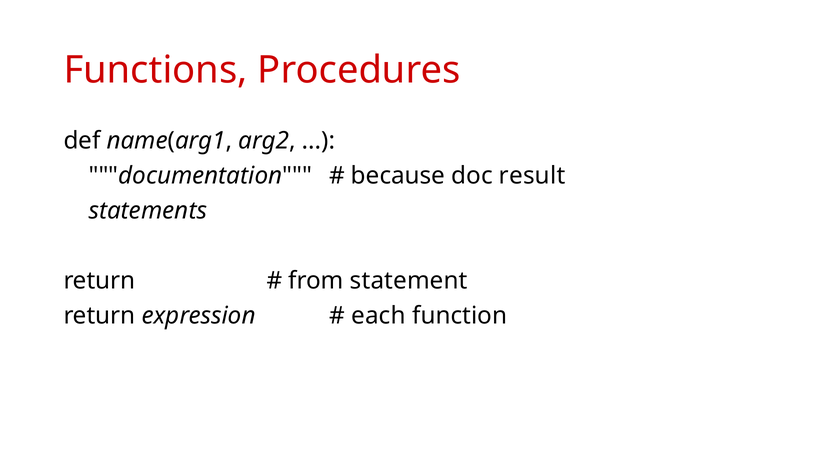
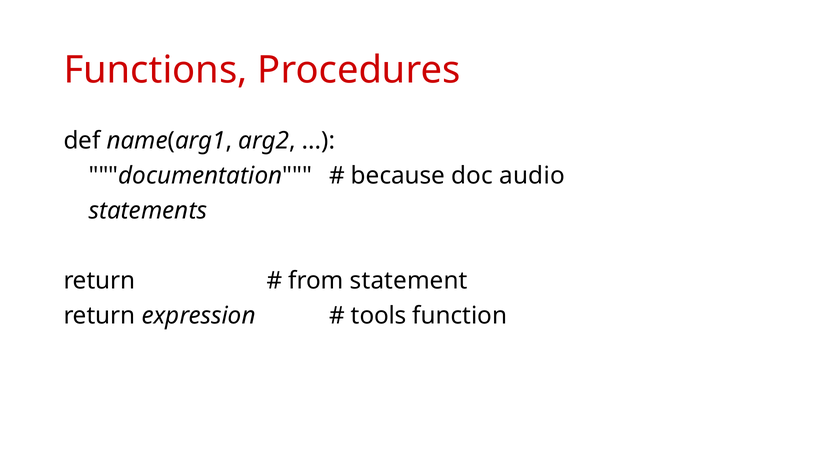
result: result -> audio (532, 176)
each: each -> tools (379, 315)
